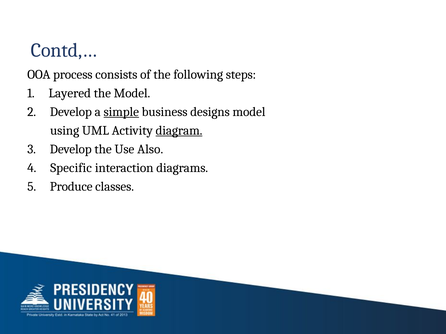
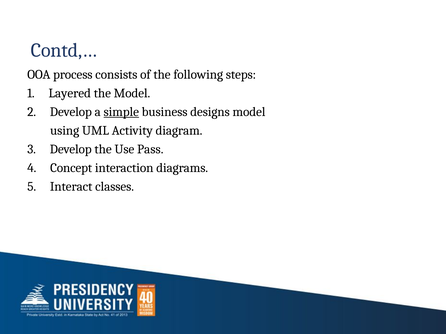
diagram underline: present -> none (179, 131)
Also: Also -> Pass (150, 149)
Specific: Specific -> Concept (71, 168)
Produce: Produce -> Interact (71, 187)
